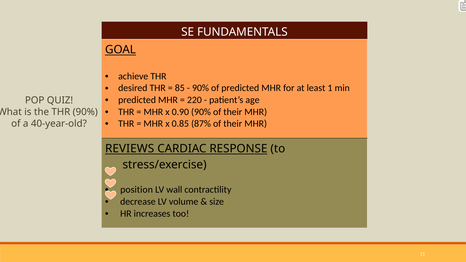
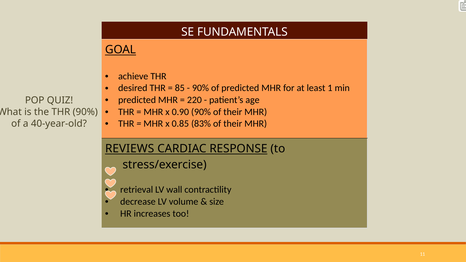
87%: 87% -> 83% (201, 124)
position: position -> retrieval (137, 190)
